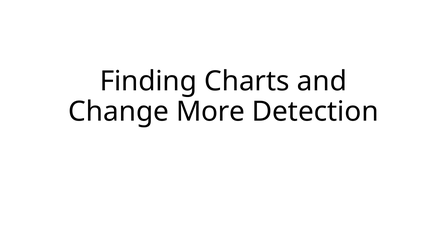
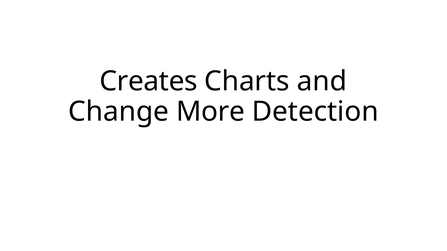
Finding: Finding -> Creates (148, 82)
